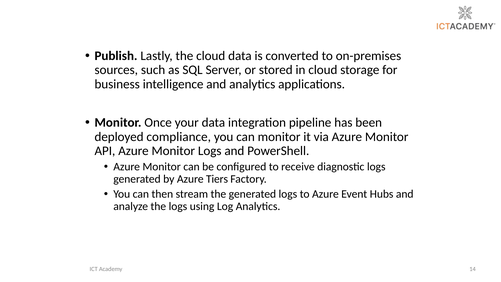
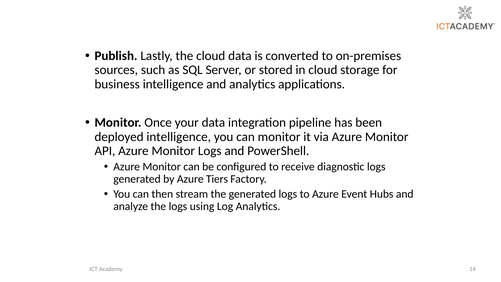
deployed compliance: compliance -> intelligence (179, 137)
